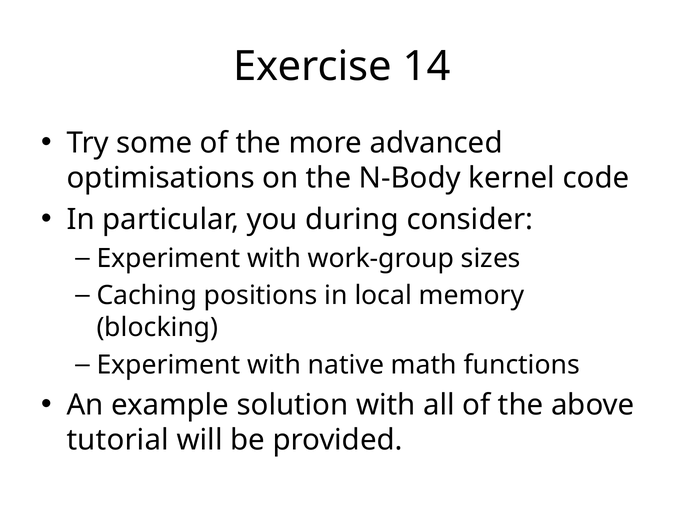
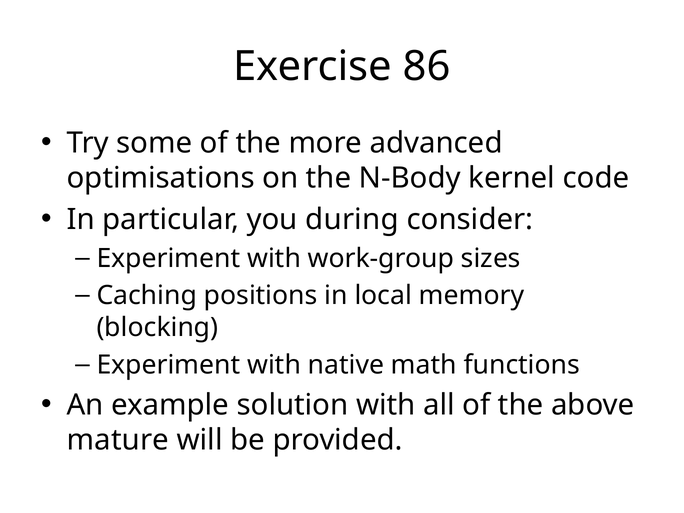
14: 14 -> 86 (427, 66)
tutorial: tutorial -> mature (118, 440)
